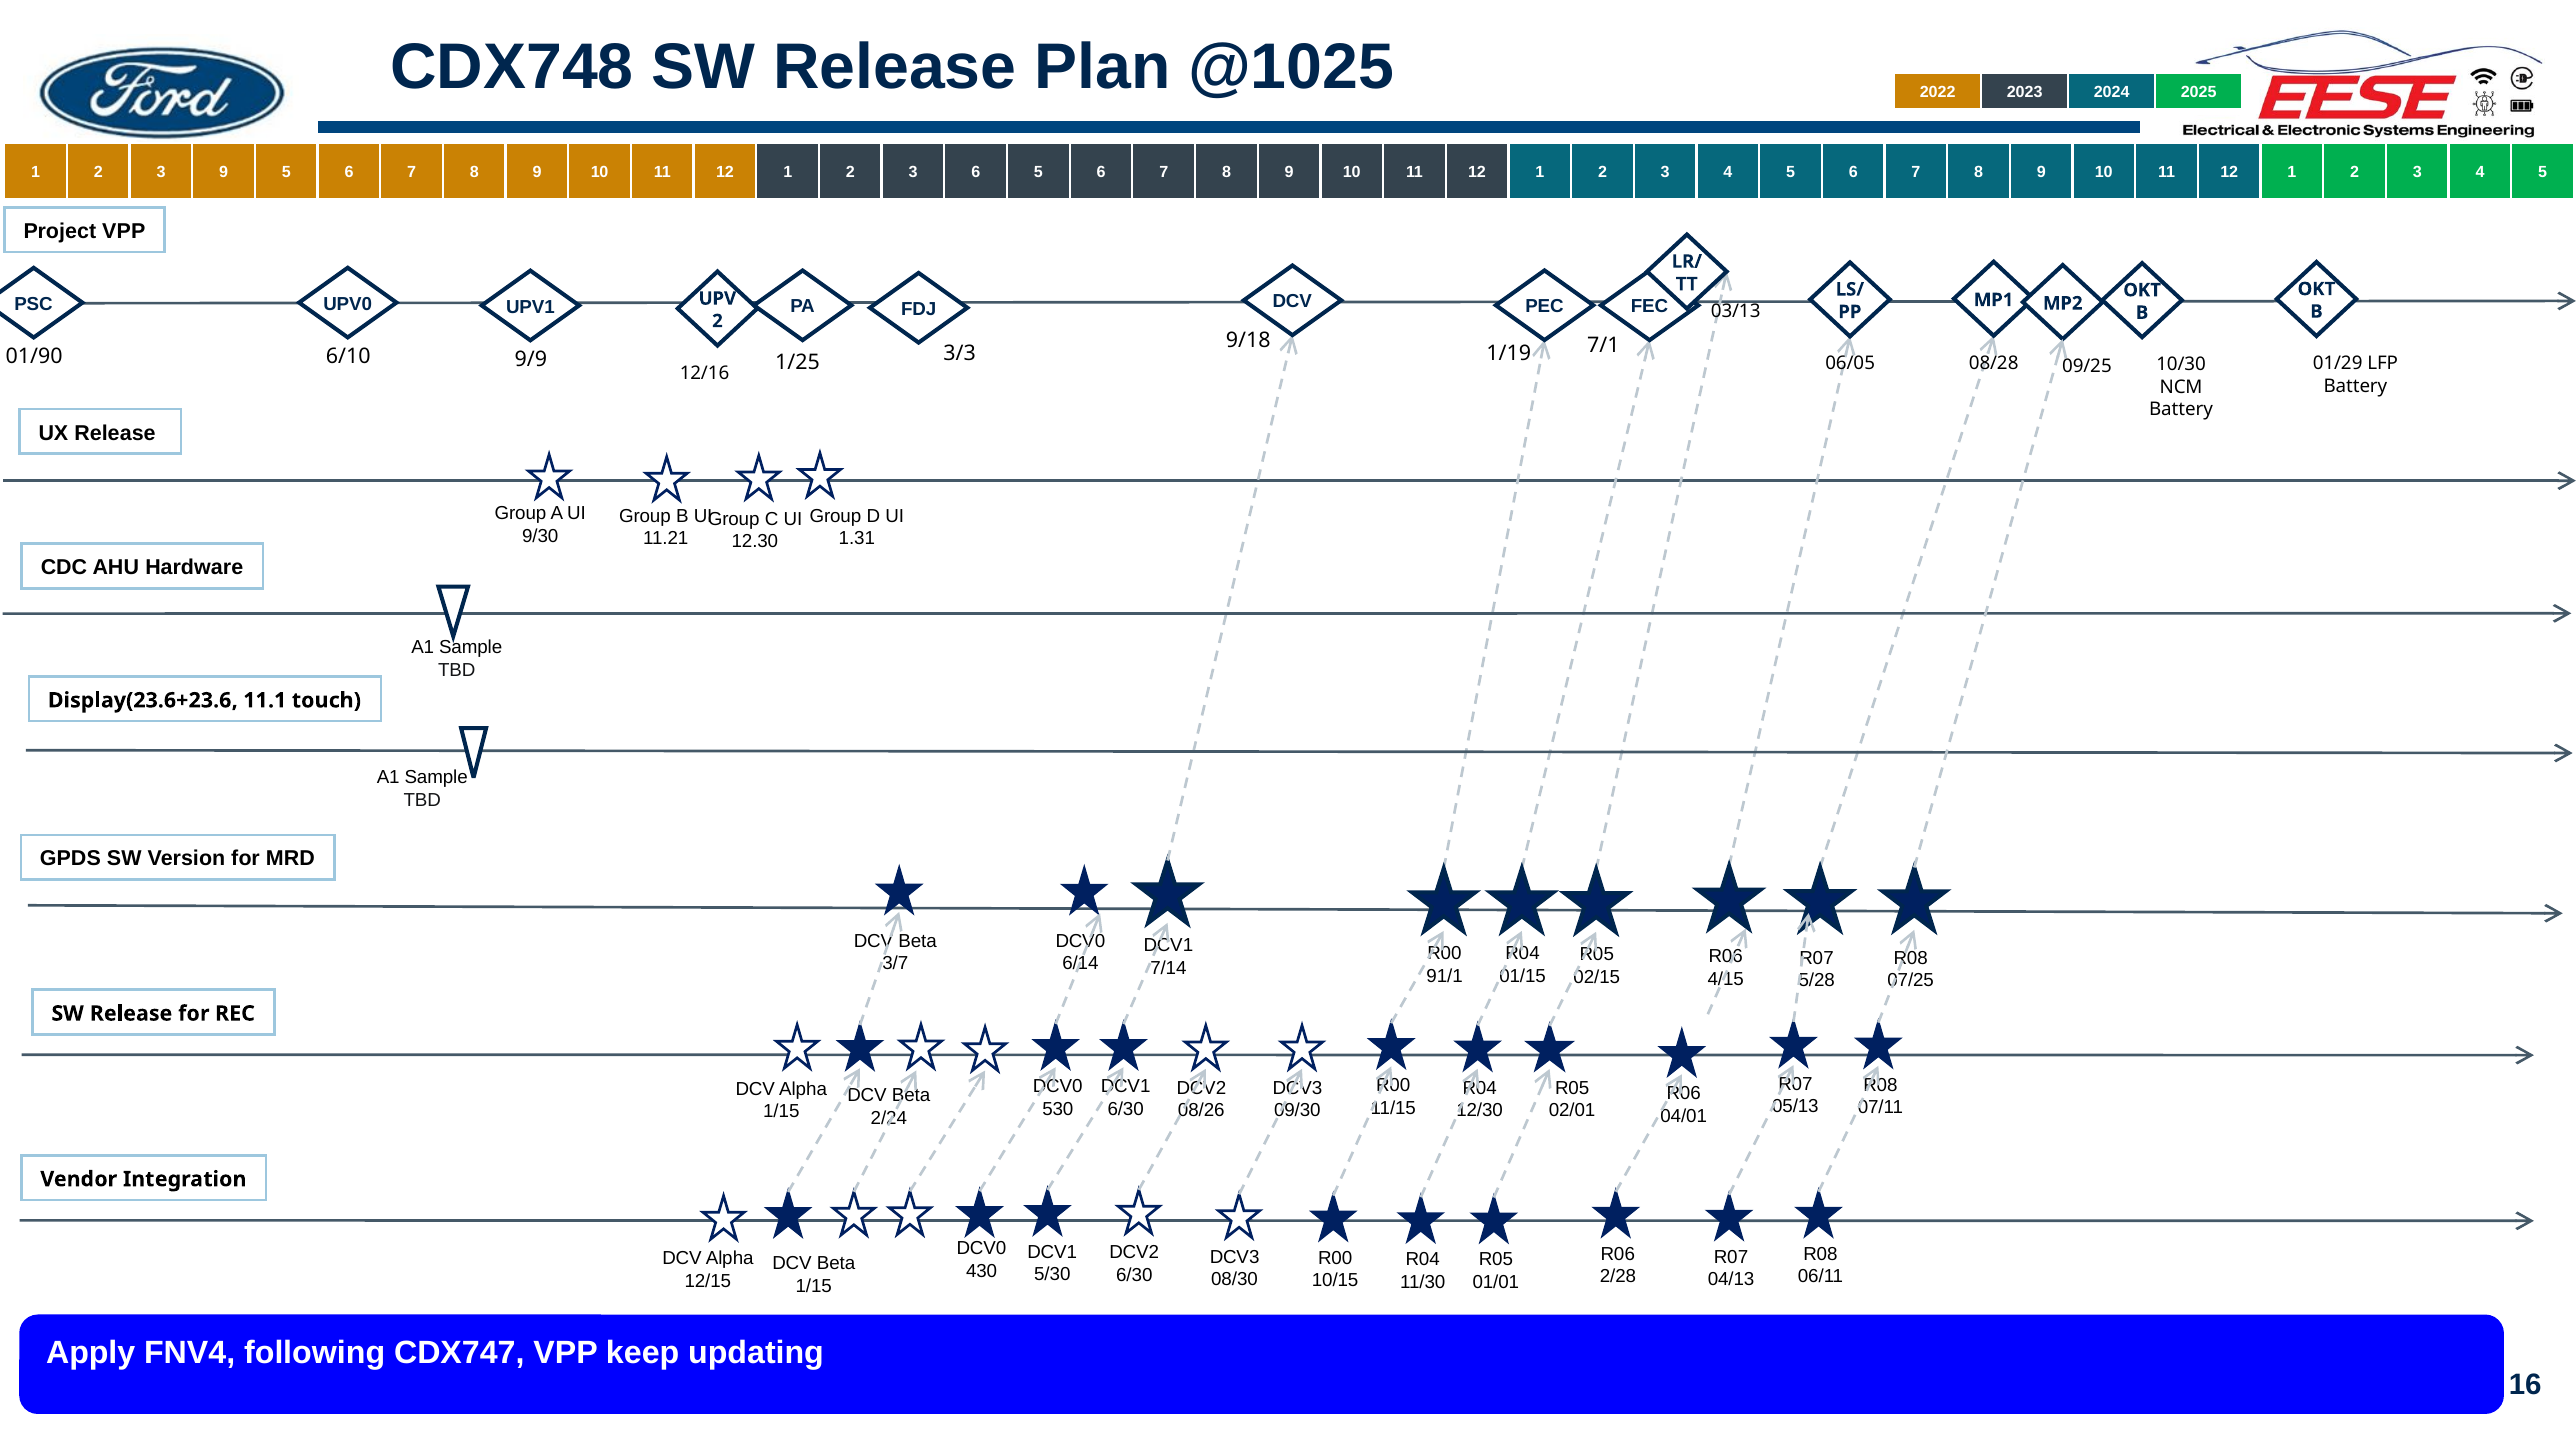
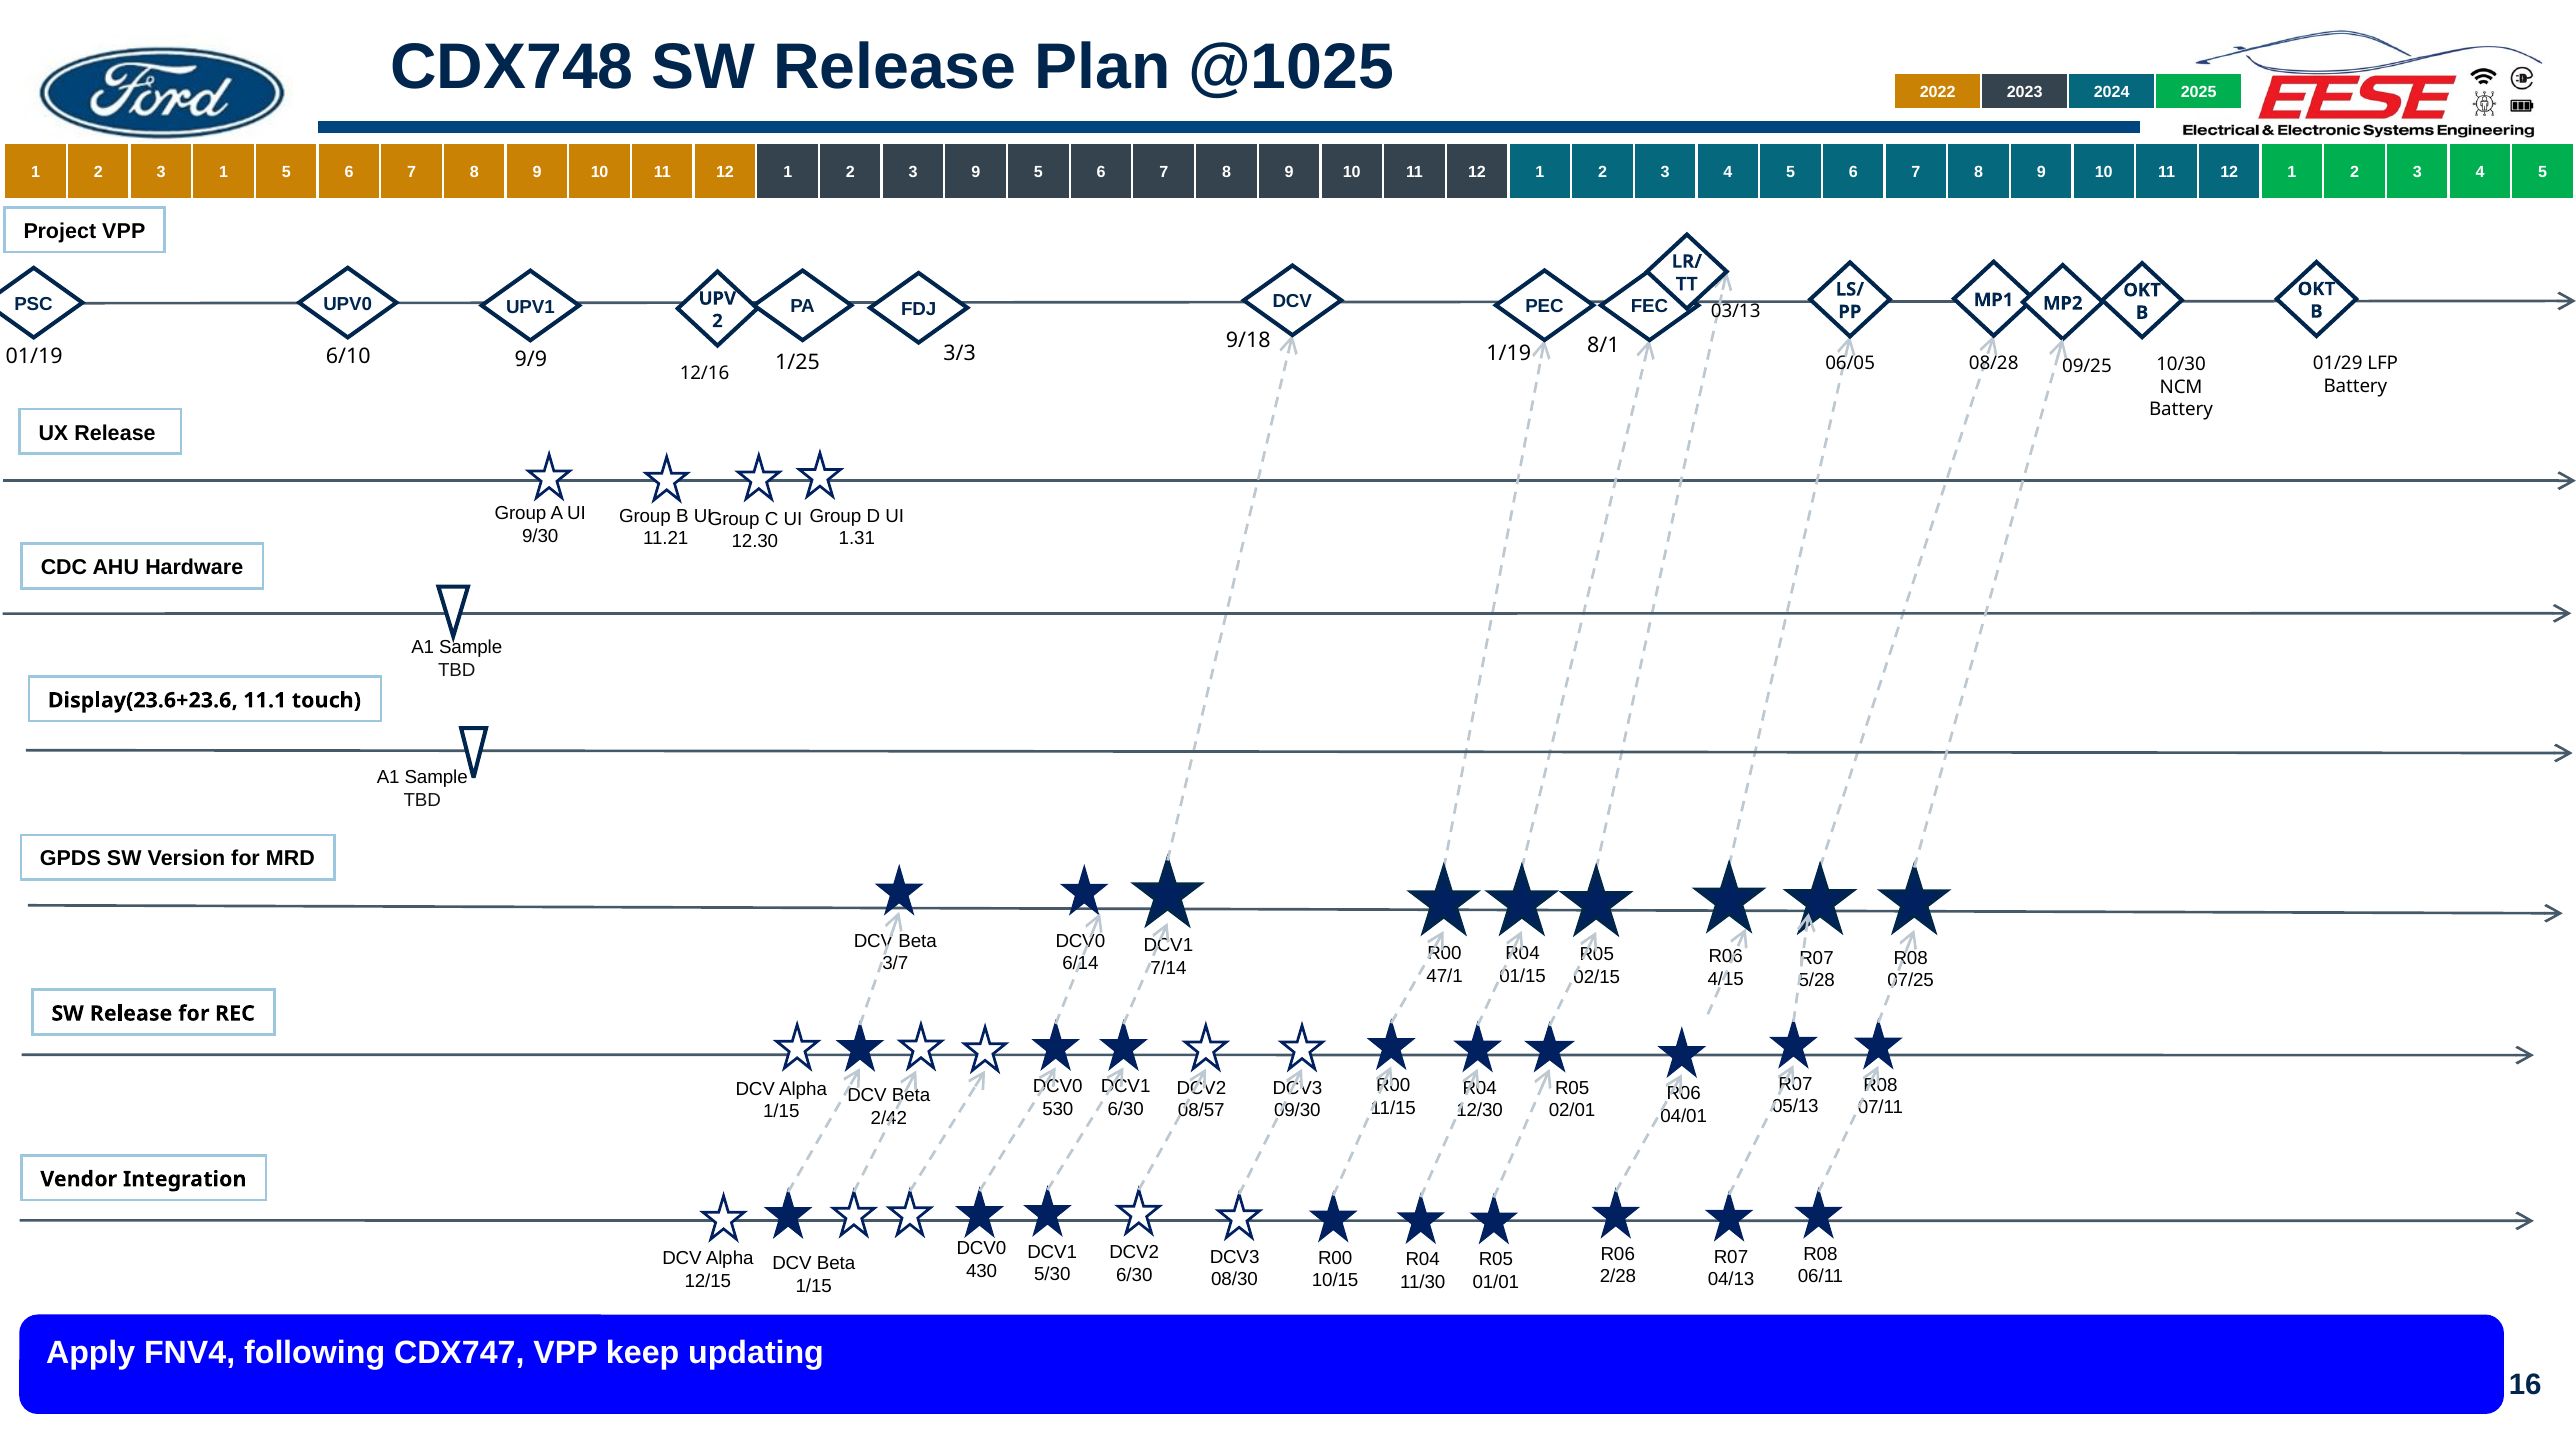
3 9: 9 -> 1 (224, 172)
3 6: 6 -> 9 (976, 172)
7/1: 7/1 -> 8/1 (1603, 346)
01/90: 01/90 -> 01/19 (34, 357)
91/1: 91/1 -> 47/1 (1445, 976)
08/26: 08/26 -> 08/57 (1201, 1111)
2/24: 2/24 -> 2/42 (889, 1118)
